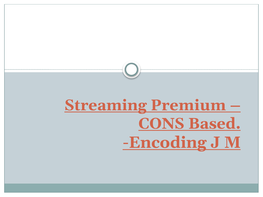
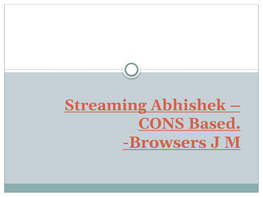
Premium: Premium -> Abhishek (188, 105)
Encoding: Encoding -> Browsers (165, 143)
